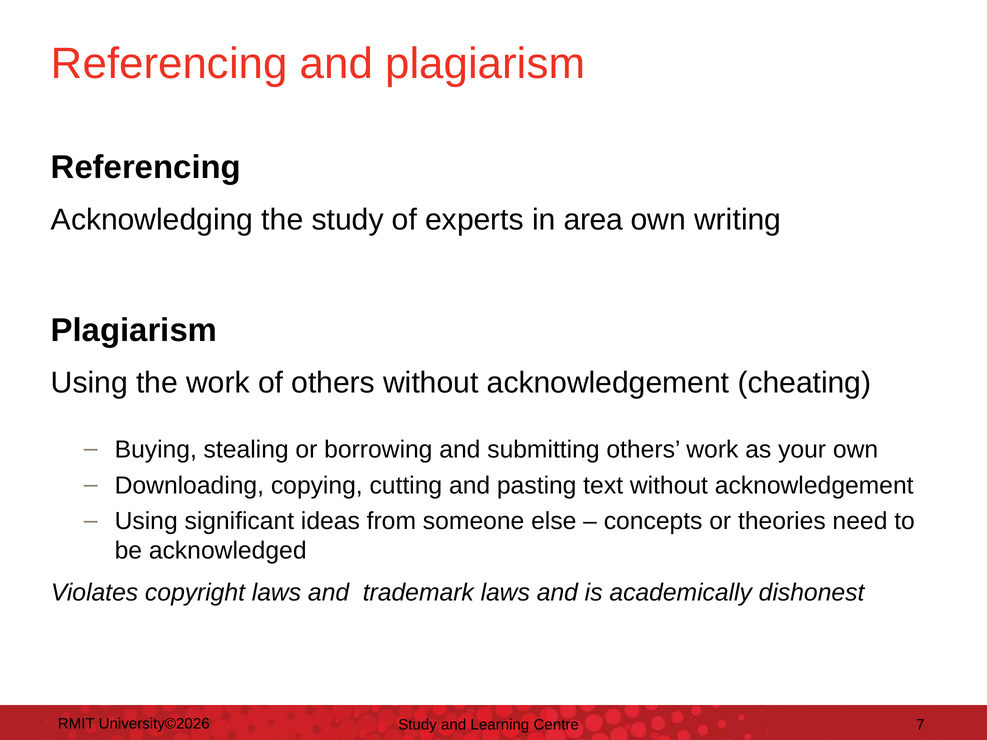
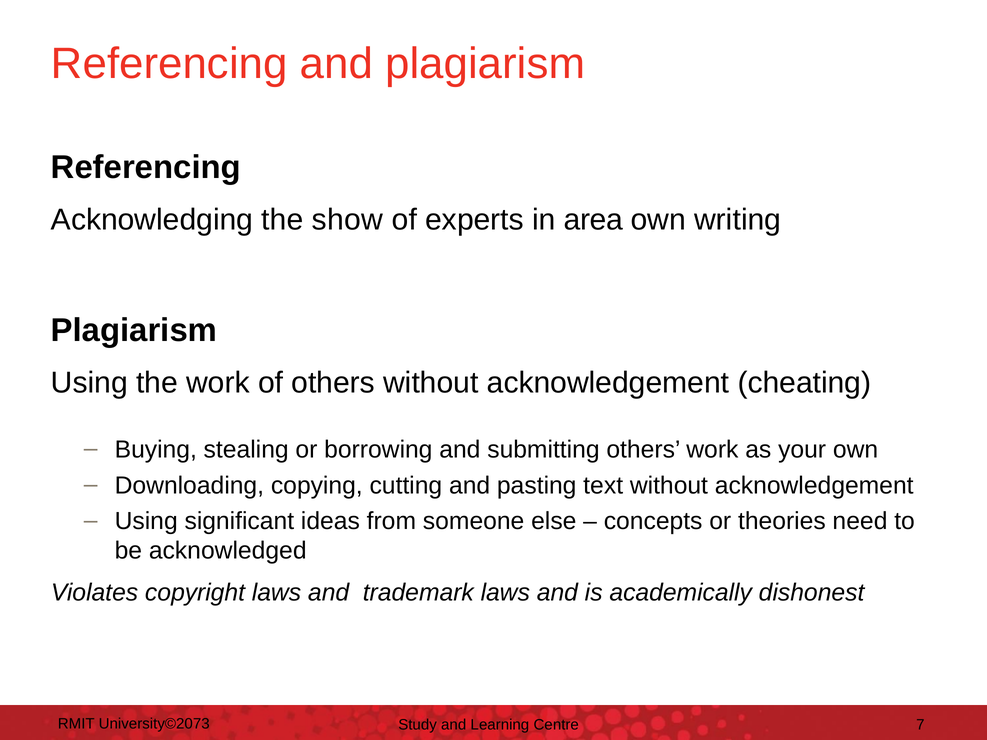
the study: study -> show (347, 220)
University©2026: University©2026 -> University©2073 (154, 724)
